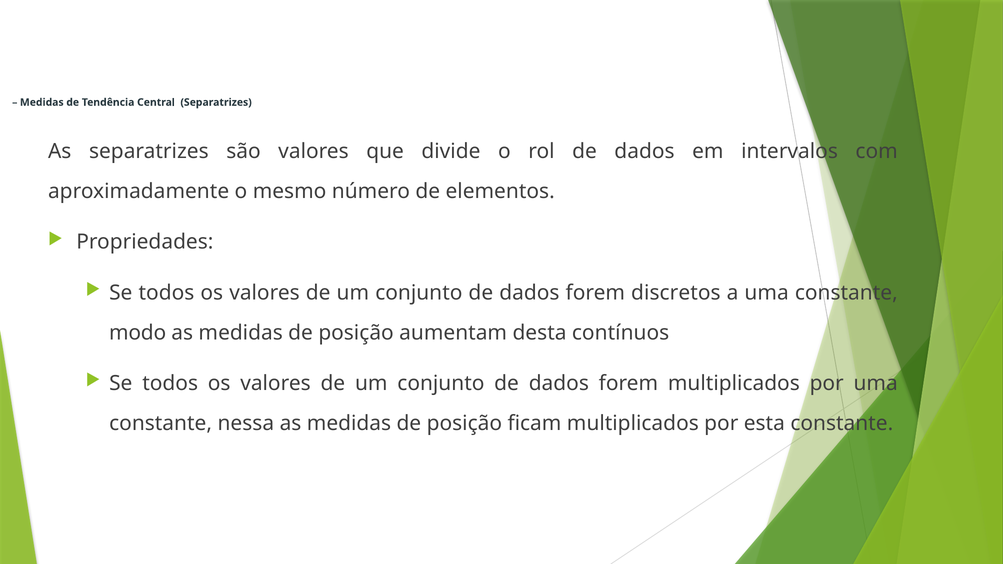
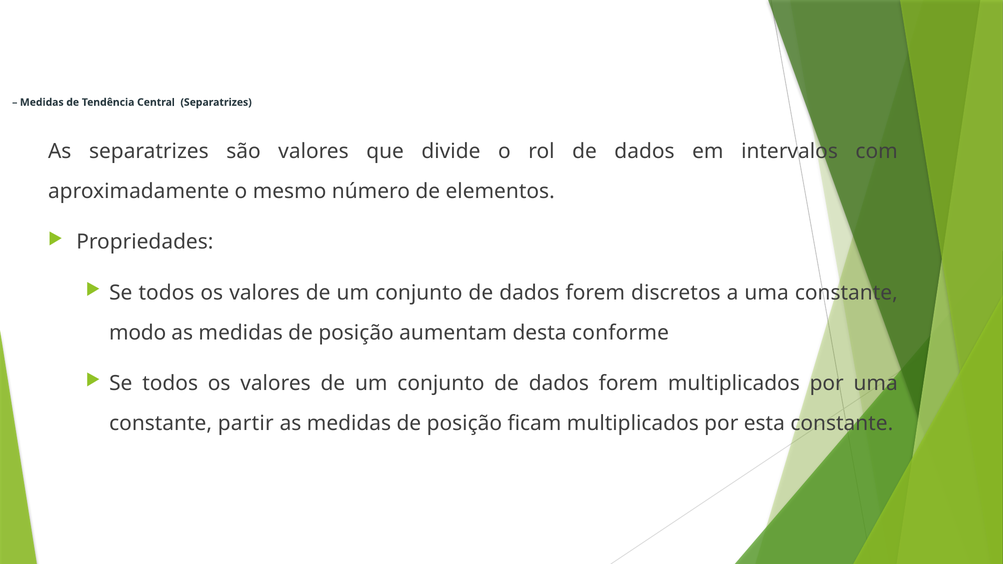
contínuos: contínuos -> conforme (620, 333)
nessa: nessa -> partir (246, 424)
